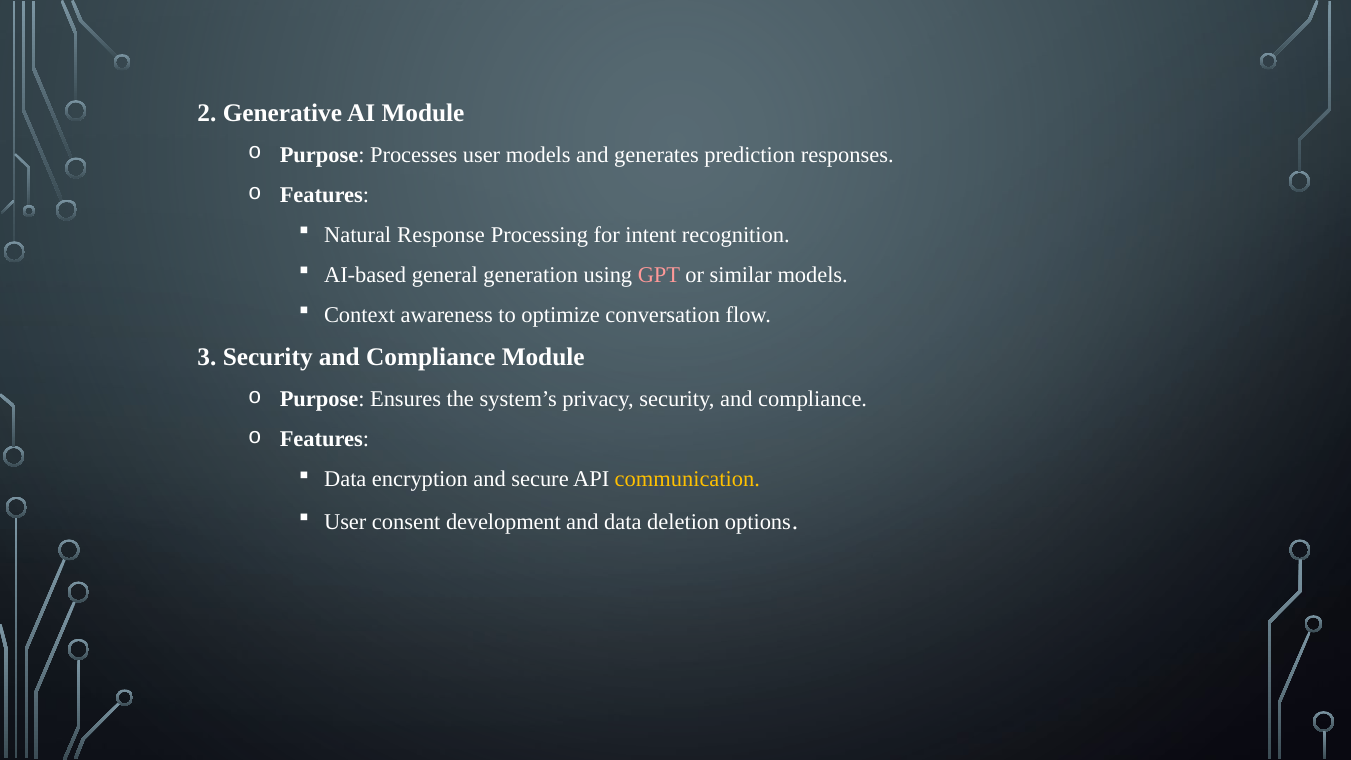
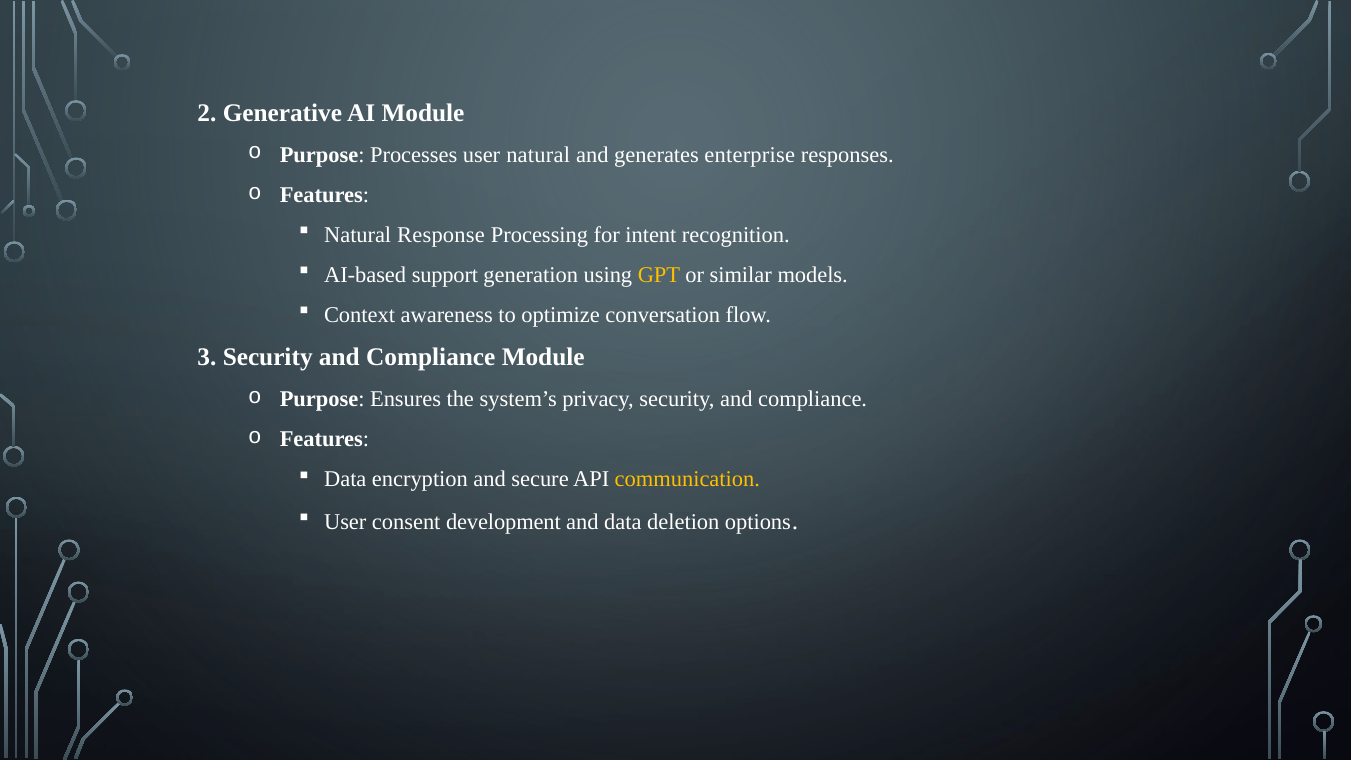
user models: models -> natural (538, 155)
prediction: prediction -> enterprise (750, 155)
general: general -> support (445, 275)
GPT colour: pink -> yellow (659, 275)
